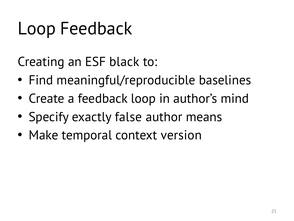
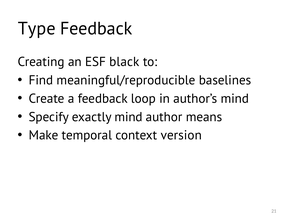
Loop: Loop -> Type (37, 28)
exactly false: false -> mind (129, 117)
